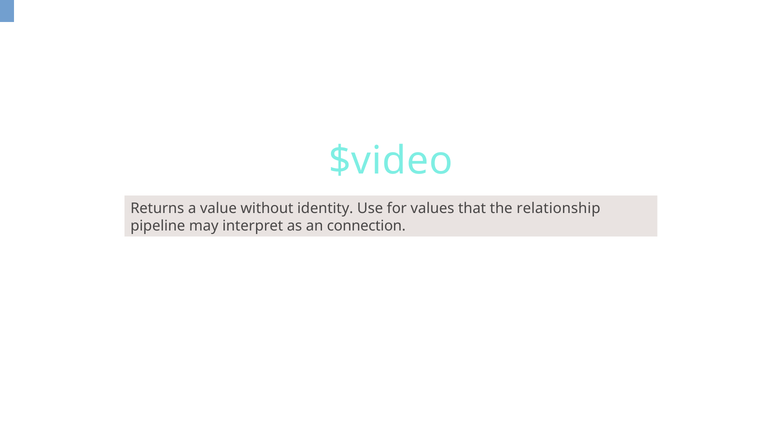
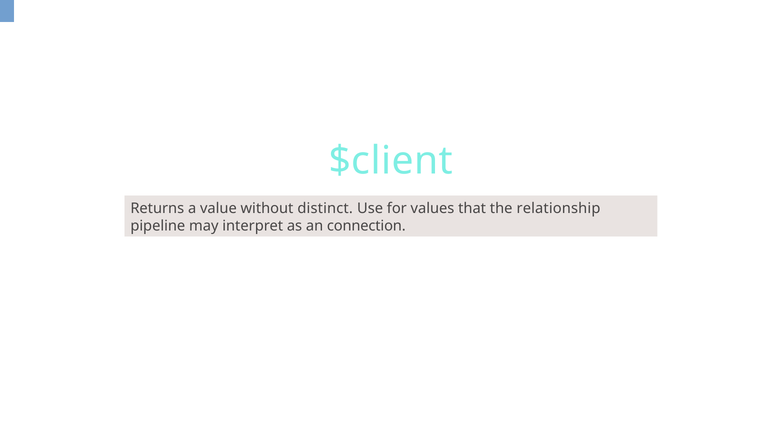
$video: $video -> $client (391, 161)
identity: identity -> distinct (325, 208)
